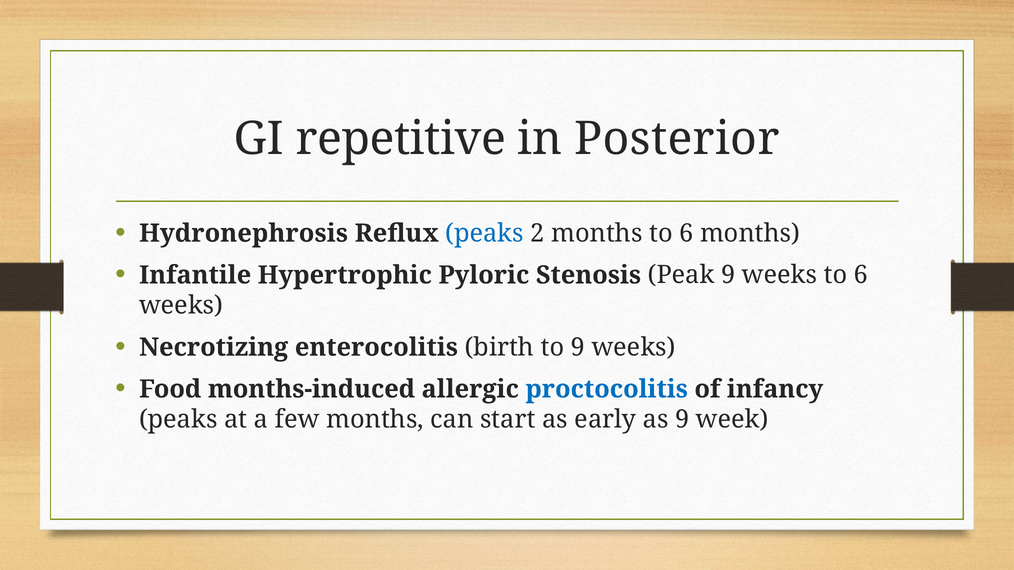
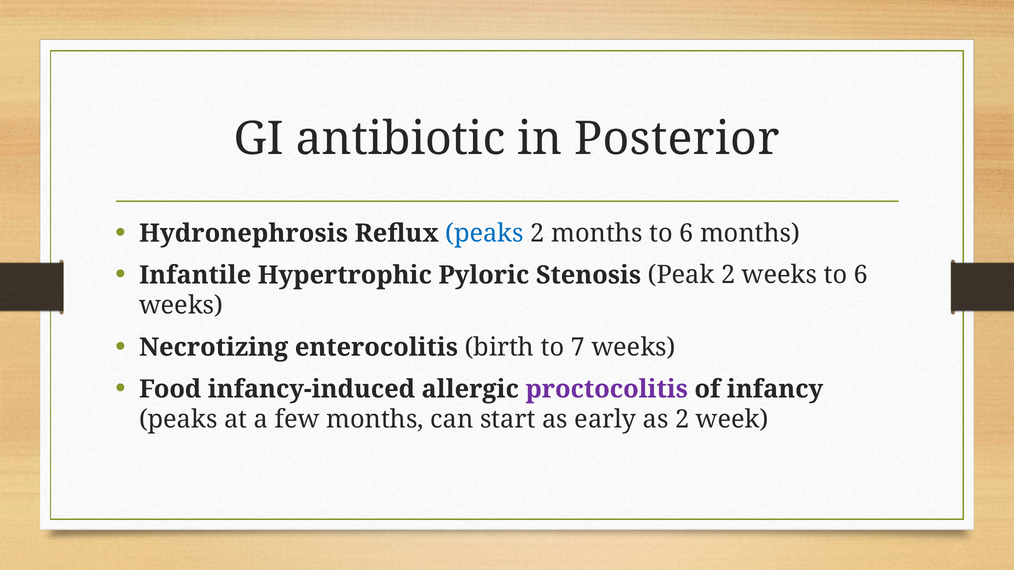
repetitive: repetitive -> antibiotic (401, 139)
Peak 9: 9 -> 2 (728, 275)
to 9: 9 -> 7 (578, 348)
months-induced: months-induced -> infancy-induced (311, 389)
proctocolitis colour: blue -> purple (607, 389)
as 9: 9 -> 2 (682, 420)
